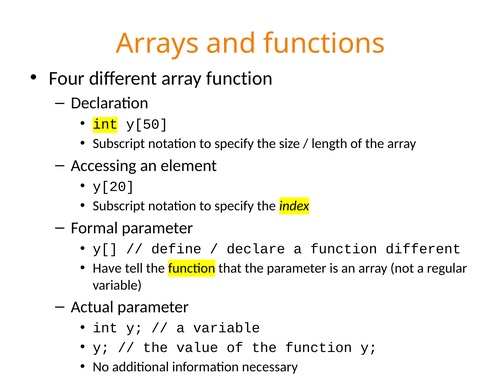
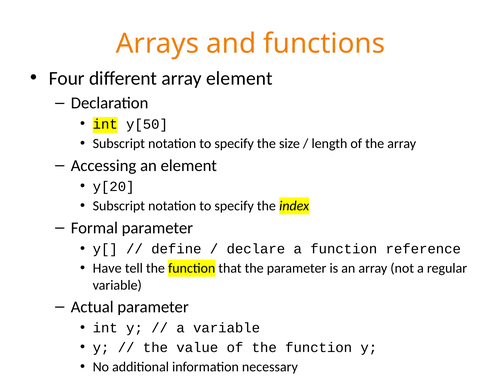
array function: function -> element (239, 78)
function different: different -> reference (423, 249)
